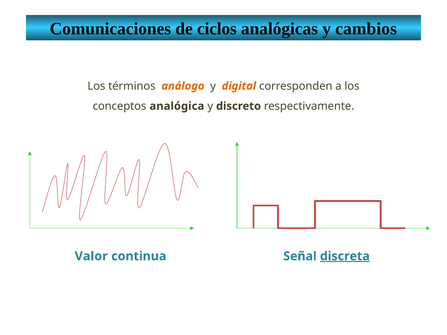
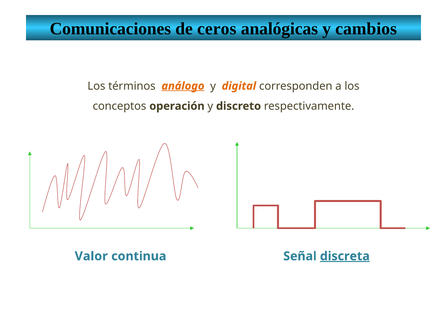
ciclos: ciclos -> ceros (217, 29)
análogo underline: none -> present (183, 86)
analógica: analógica -> operación (177, 106)
